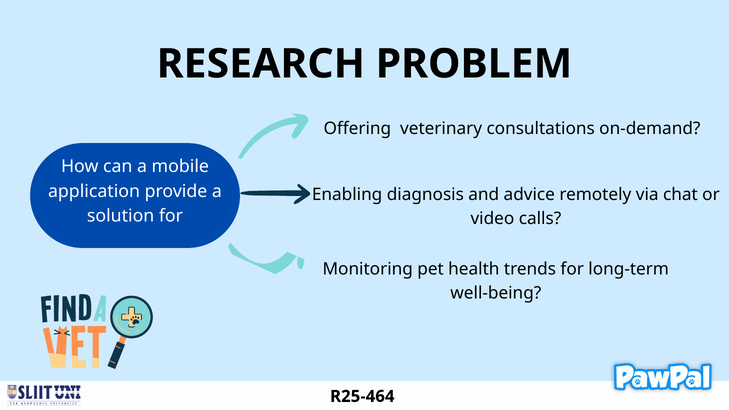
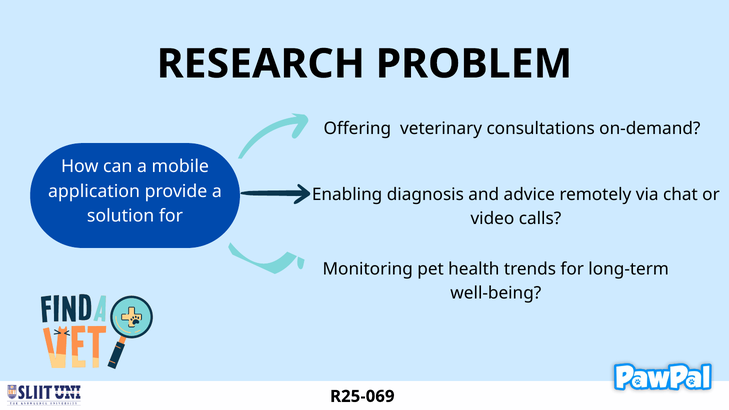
R25-464: R25-464 -> R25-069 (362, 396)
